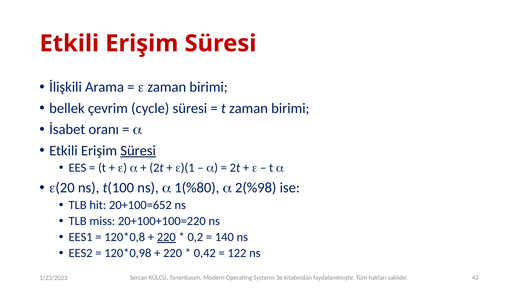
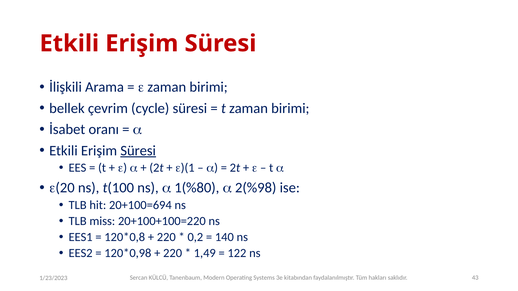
20+100=652: 20+100=652 -> 20+100=694 (140, 205)
220 underline: present -> none (166, 237)
0,42: 0,42 -> 1,49 (205, 254)
